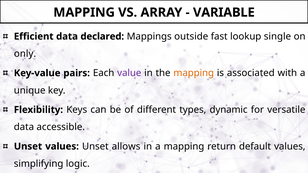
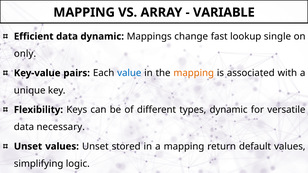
data declared: declared -> dynamic (102, 36)
outside: outside -> change (191, 36)
value colour: purple -> blue (129, 73)
accessible: accessible -> necessary (61, 127)
allows: allows -> stored (126, 147)
